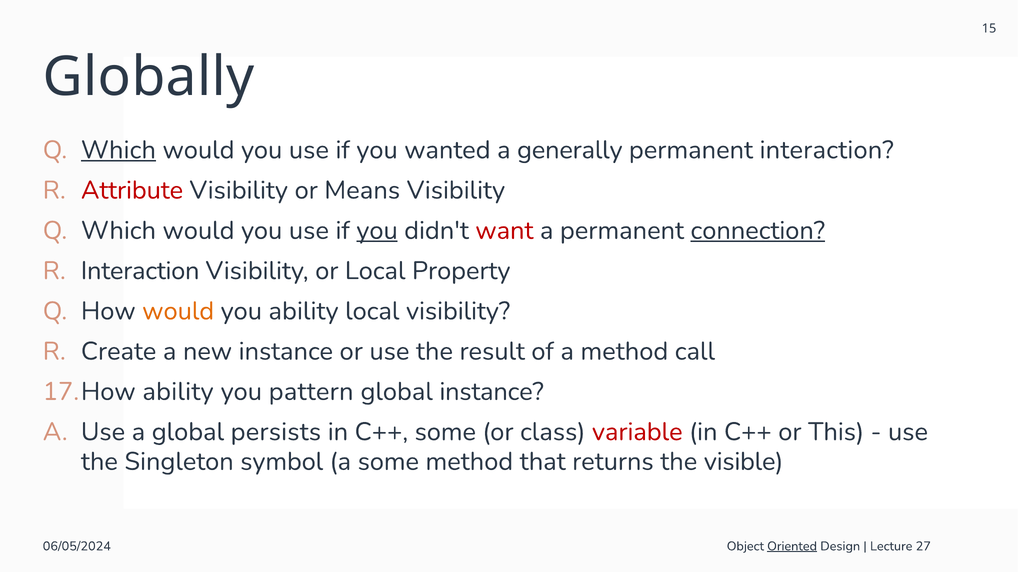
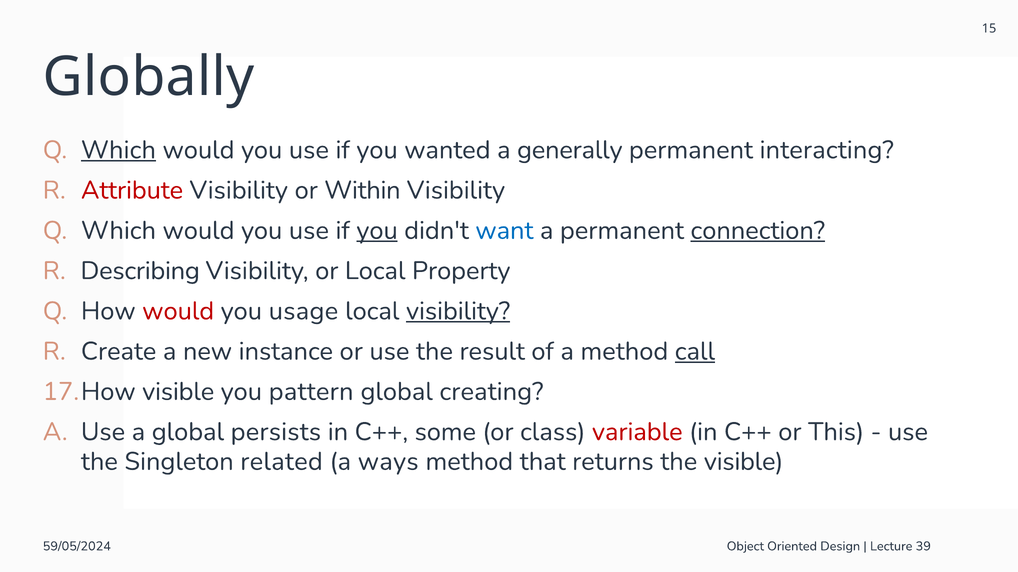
permanent interaction: interaction -> interacting (827, 150)
Means: Means -> Within (362, 190)
want colour: red -> blue (504, 231)
Interaction: Interaction -> Describing (140, 271)
would colour: orange -> red (178, 311)
you ability: ability -> usage (303, 311)
visibility underline: none -> present (458, 311)
call underline: none -> present (695, 352)
ability: ability -> visible (178, 392)
global instance: instance -> creating (491, 392)
symbol: symbol -> related (282, 462)
a some: some -> ways (388, 462)
06/05/2024: 06/05/2024 -> 59/05/2024 (77, 547)
Oriented underline: present -> none (792, 547)
27: 27 -> 39 (923, 547)
